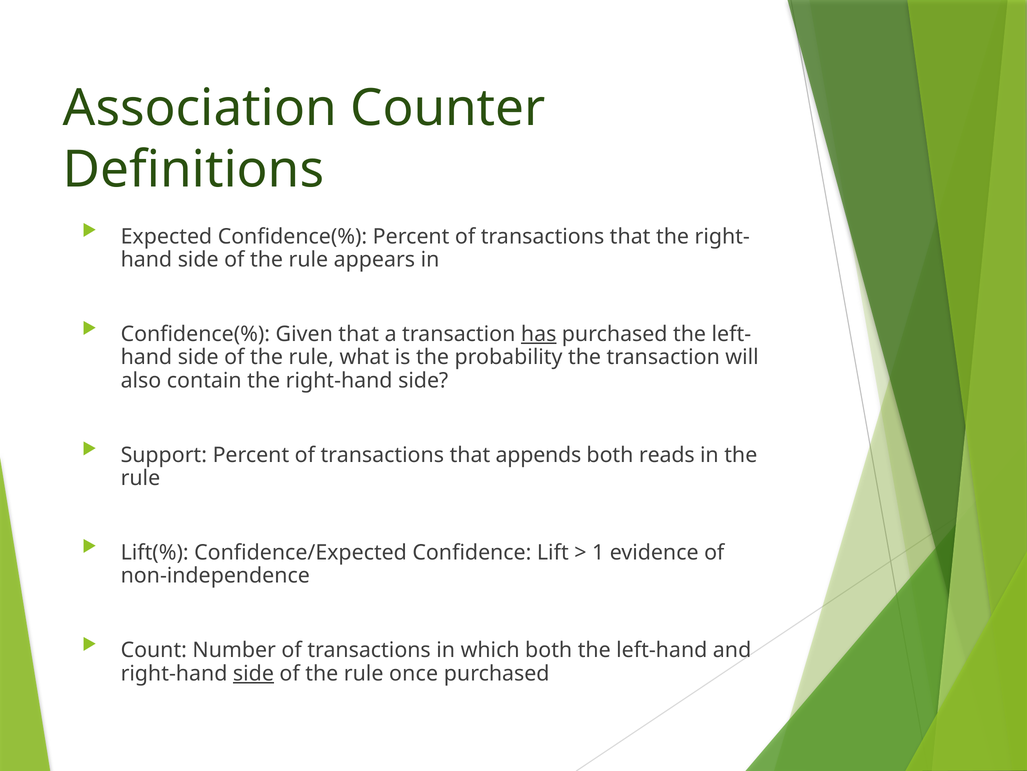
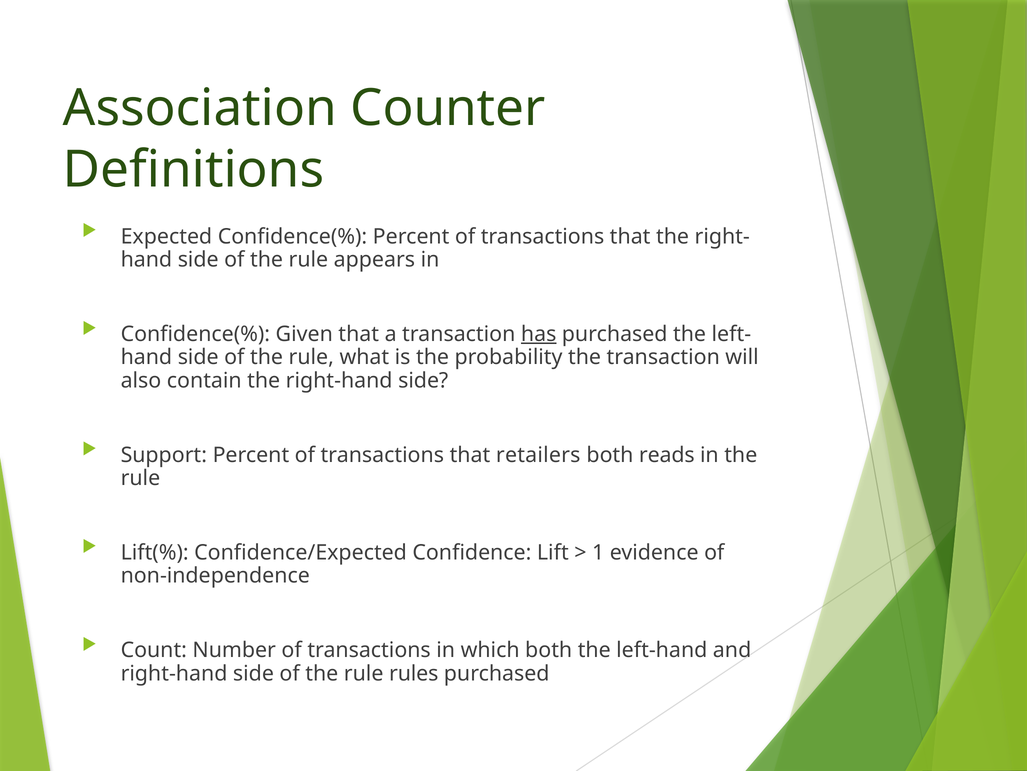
appends: appends -> retailers (538, 455)
side underline: present -> none (253, 673)
once: once -> rules (414, 673)
